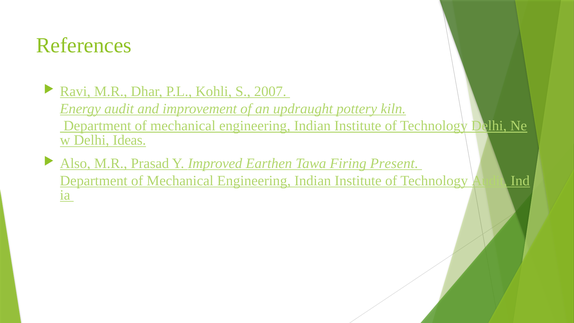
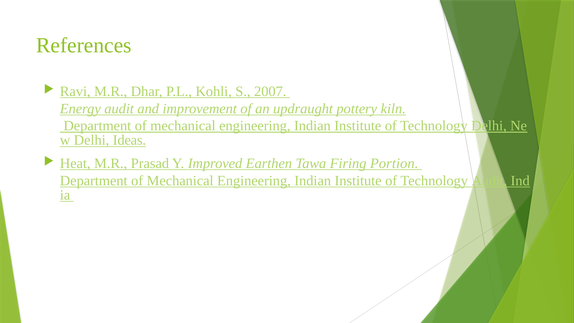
Also: Also -> Heat (75, 163)
Present: Present -> Portion (394, 163)
